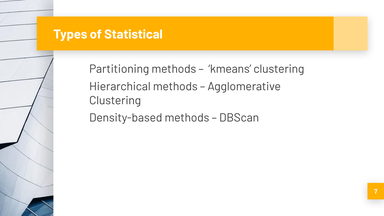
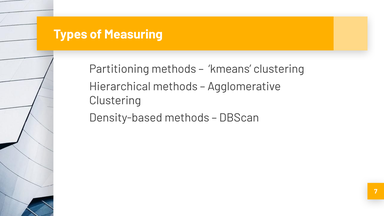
Statistical: Statistical -> Measuring (133, 34)
